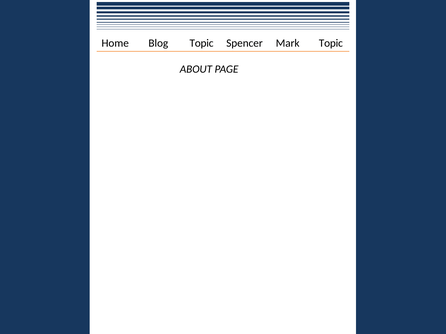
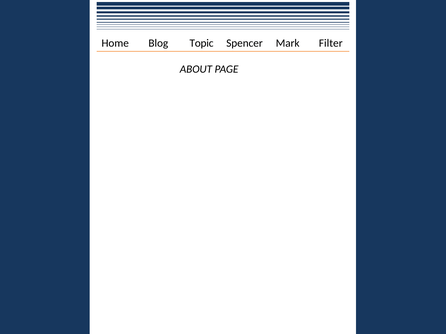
Mark Topic: Topic -> Filter (331, 43)
